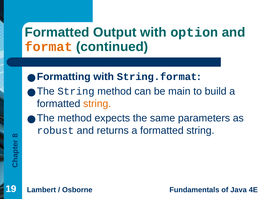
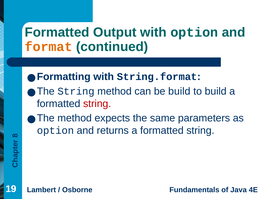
be main: main -> build (179, 91)
string colour: orange -> red (97, 104)
robust: robust -> option (55, 130)
